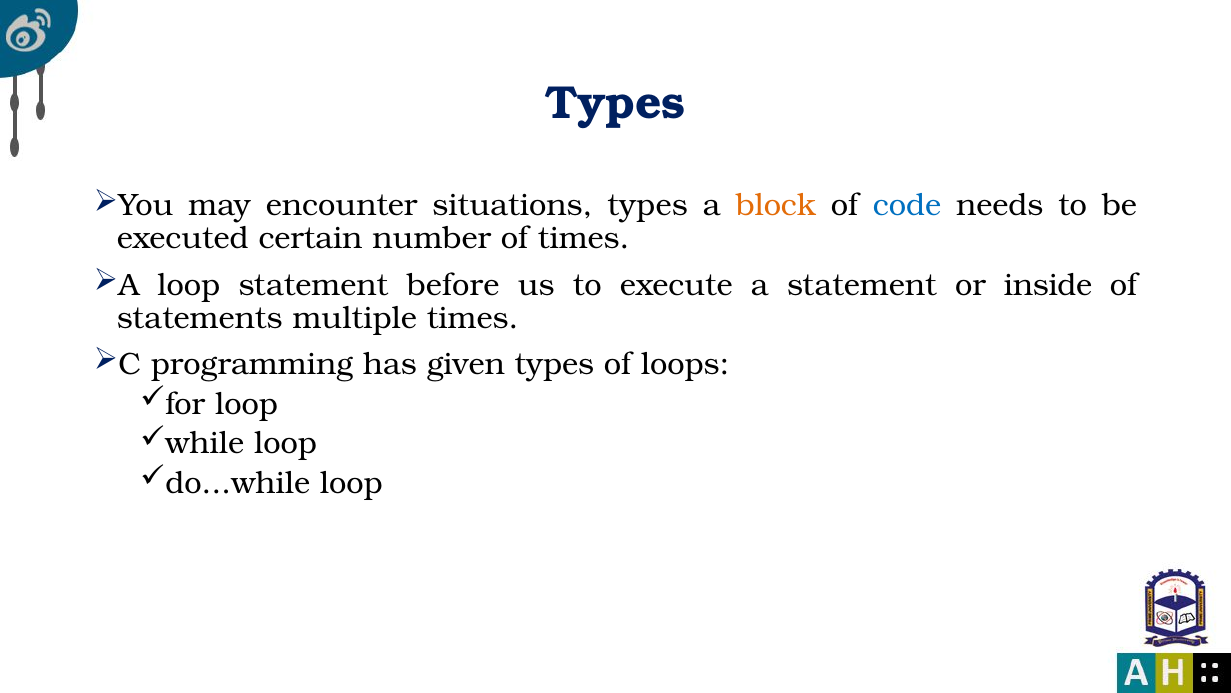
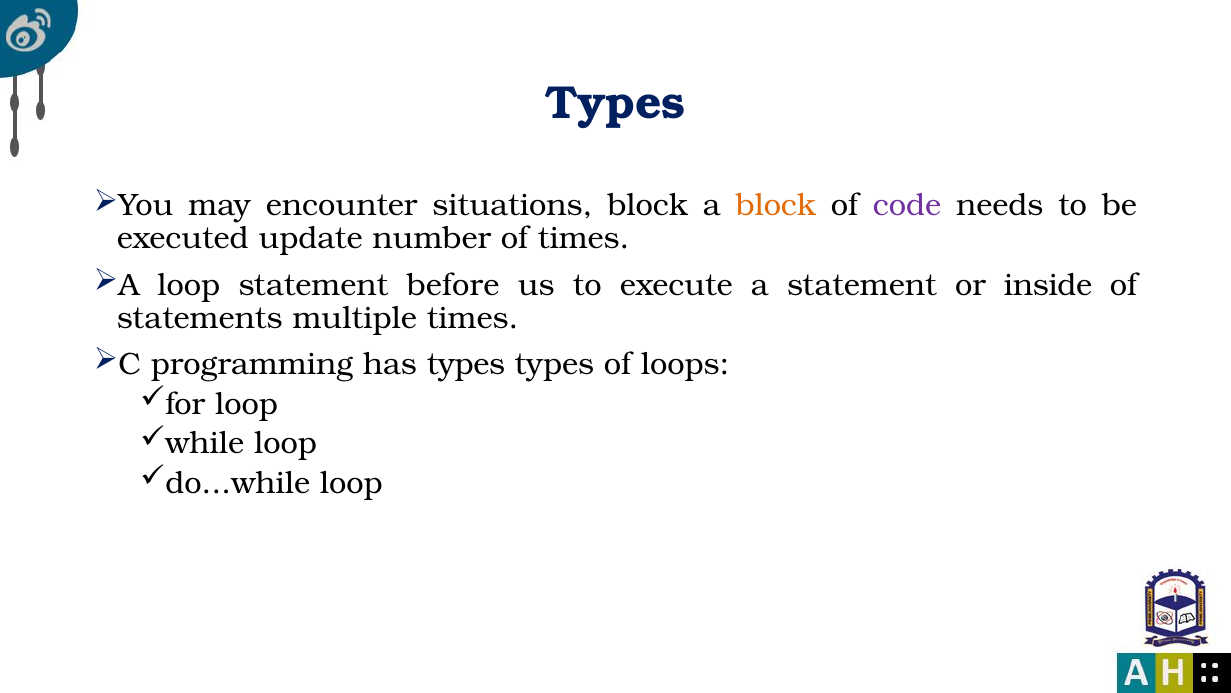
situations types: types -> block (648, 205)
code colour: blue -> purple (907, 205)
certain: certain -> update (311, 239)
has given: given -> types (466, 364)
